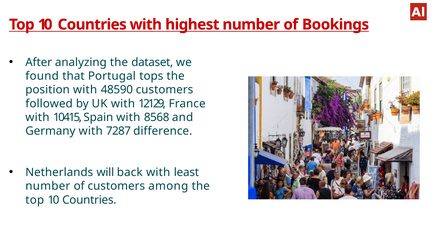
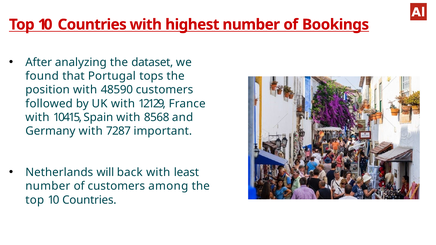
difference: difference -> important (163, 131)
